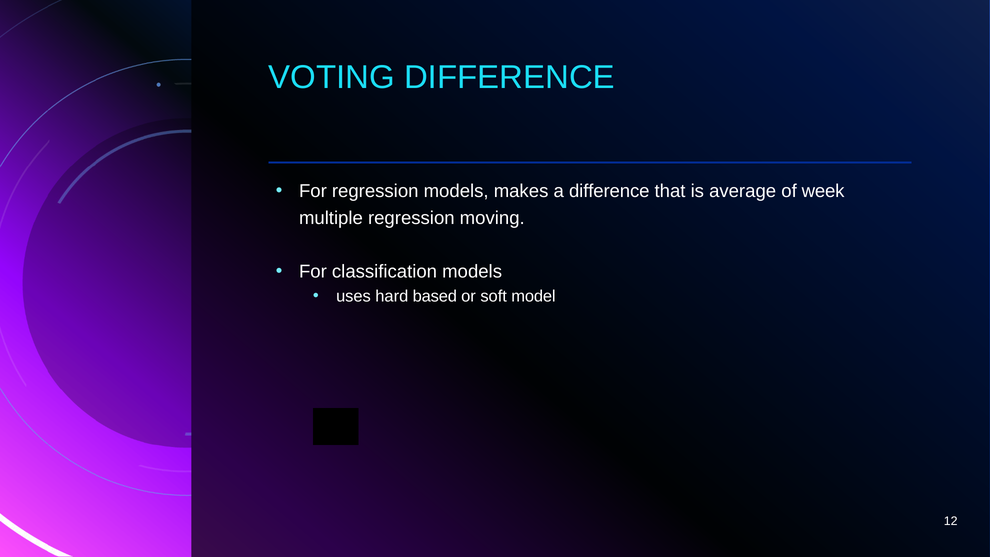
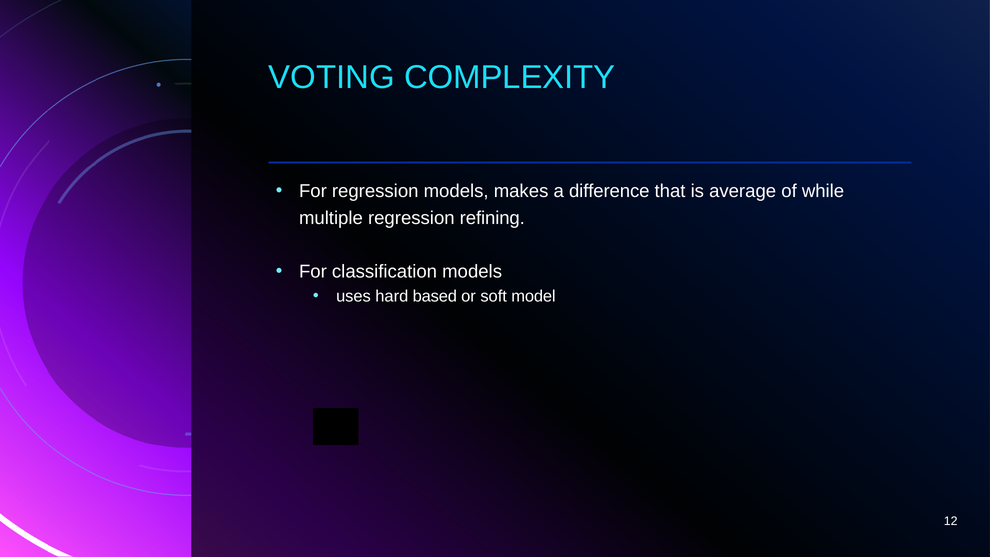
VOTING DIFFERENCE: DIFFERENCE -> COMPLEXITY (510, 77)
week: week -> while (823, 191)
moving: moving -> refining (492, 218)
